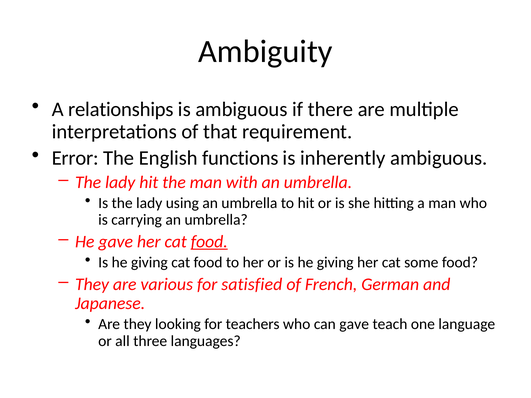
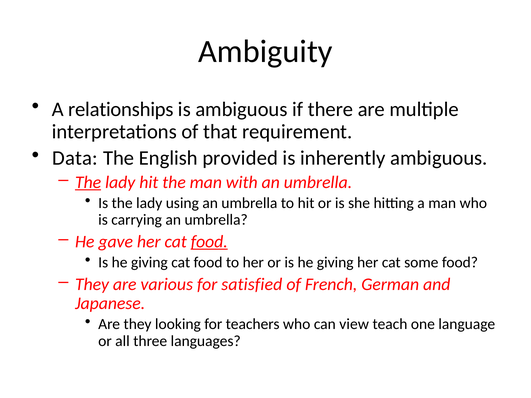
Error: Error -> Data (75, 158)
functions: functions -> provided (240, 158)
The underline: none -> present (88, 182)
can gave: gave -> view (354, 324)
